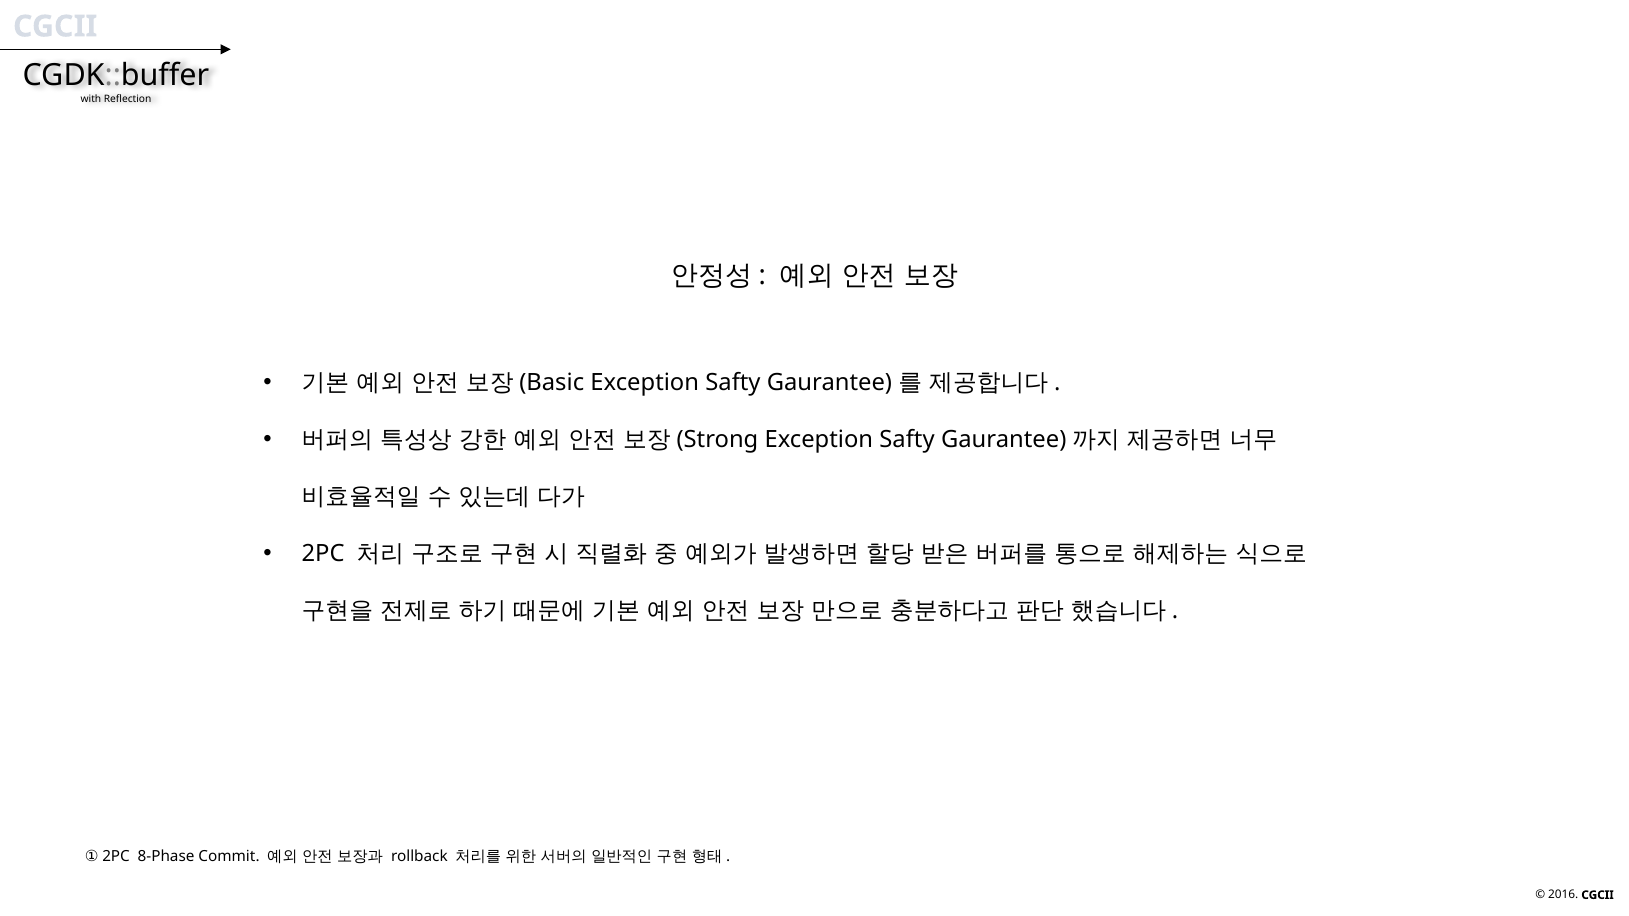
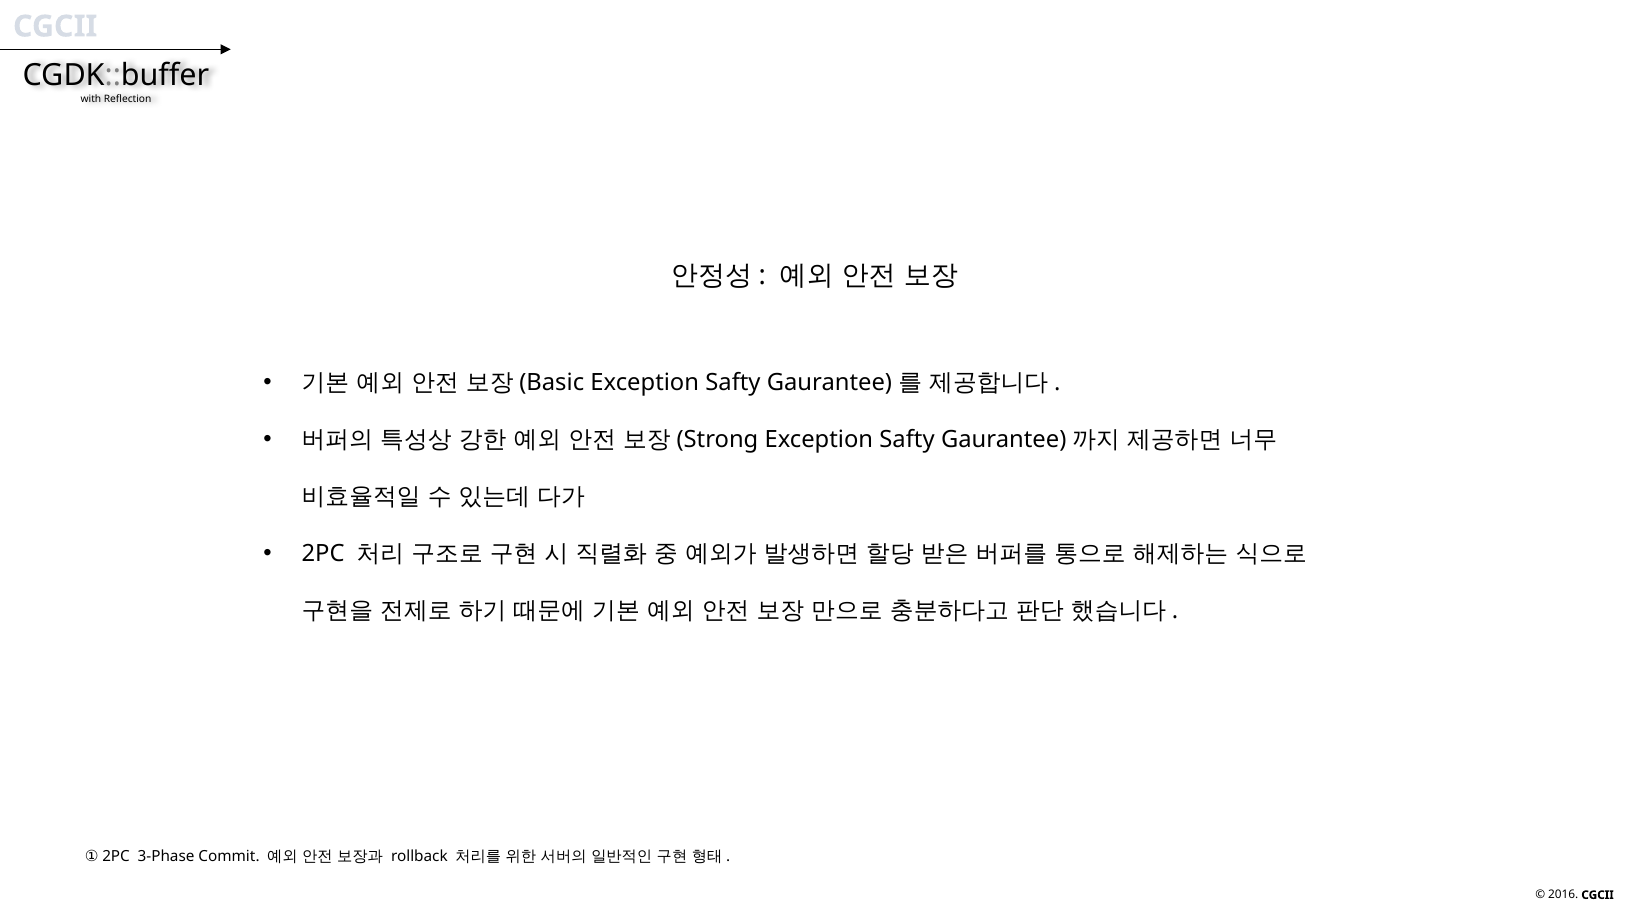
8-Phase: 8-Phase -> 3-Phase (166, 857)
